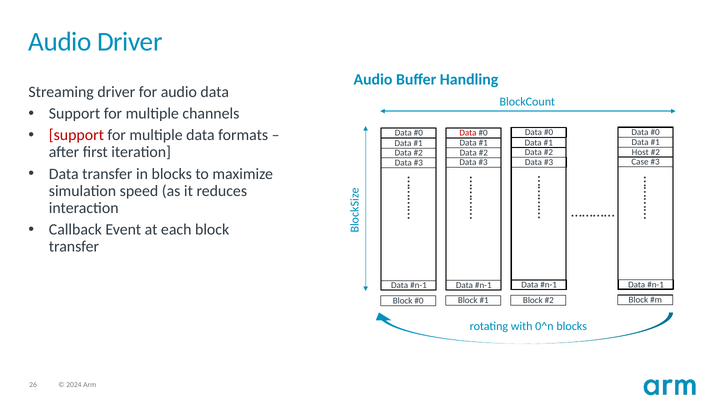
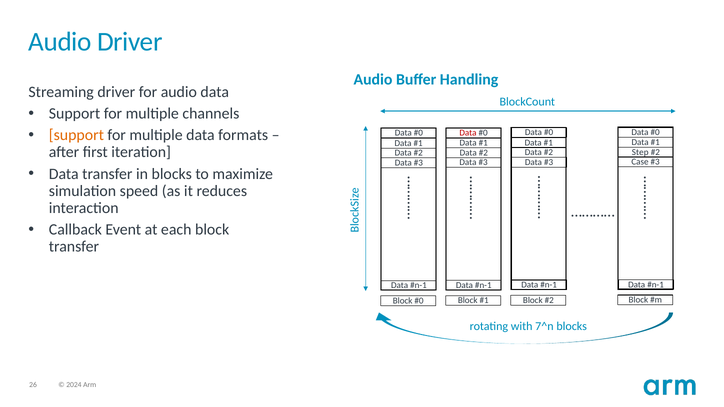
support colour: red -> orange (76, 135)
Host: Host -> Step (640, 152)
0^n: 0^n -> 7^n (544, 326)
